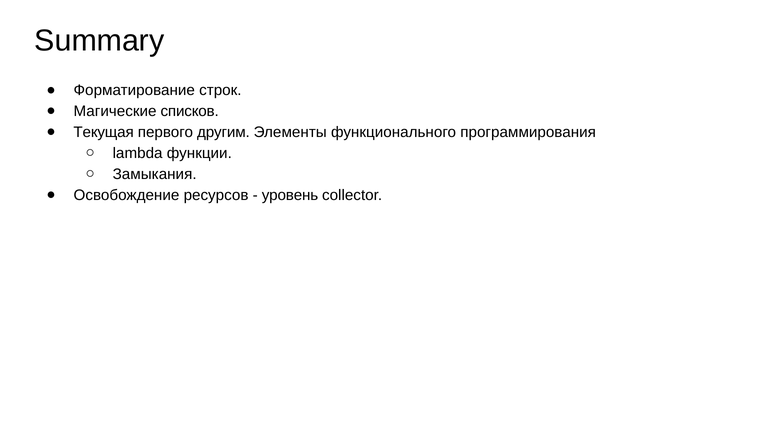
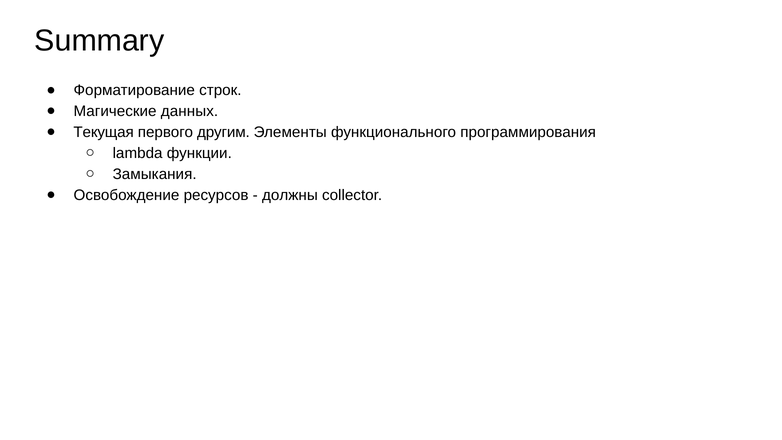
списков: списков -> данных (190, 111)
уровень: уровень -> должны (290, 195)
